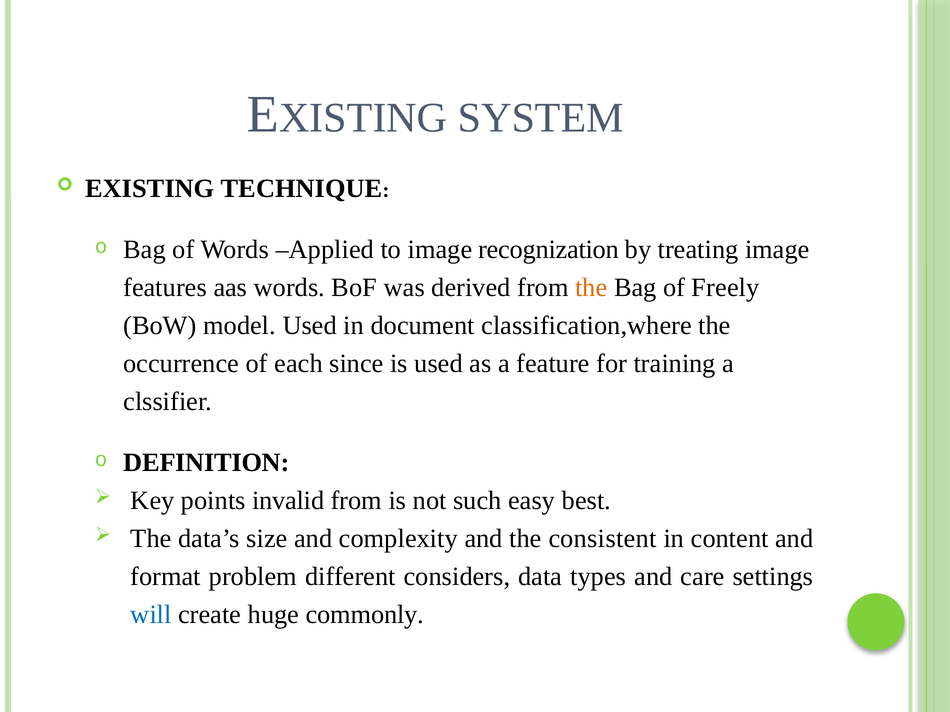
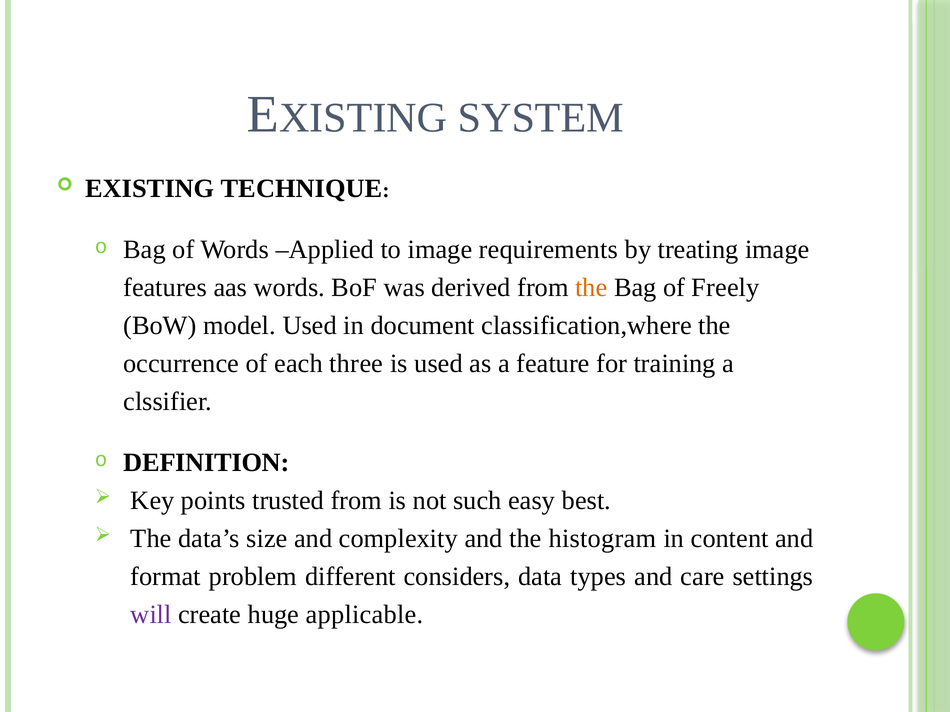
recognization: recognization -> requirements (548, 250)
since: since -> three (356, 364)
invalid: invalid -> trusted (288, 501)
consistent: consistent -> histogram (602, 539)
will colour: blue -> purple (151, 615)
commonly: commonly -> applicable (365, 615)
